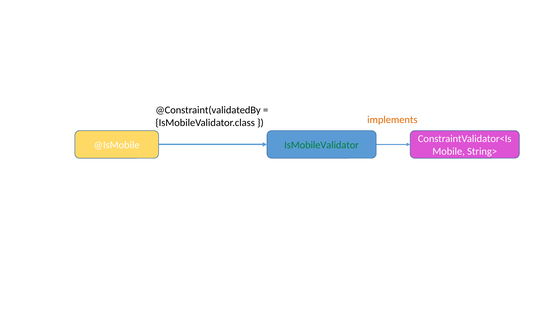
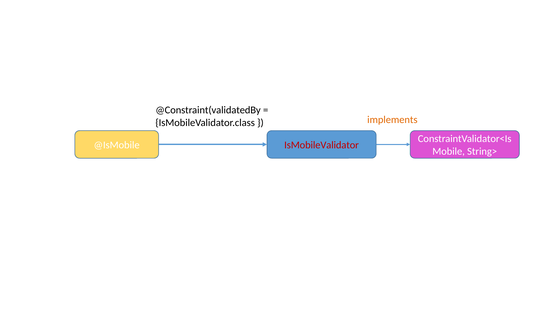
IsMobileValidator colour: green -> red (322, 145)
